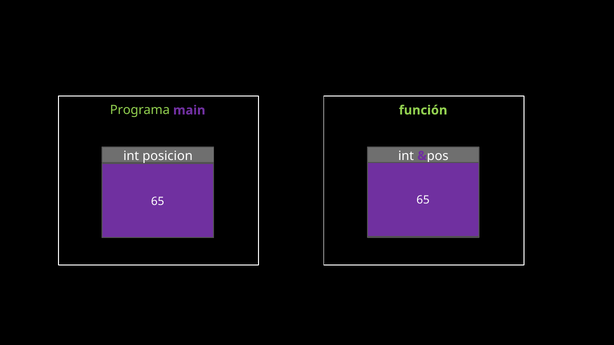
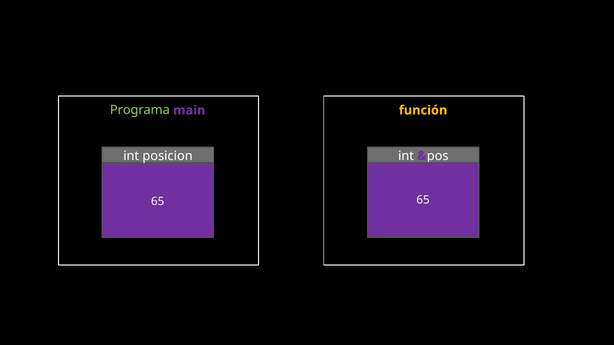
función colour: light green -> yellow (423, 110)
